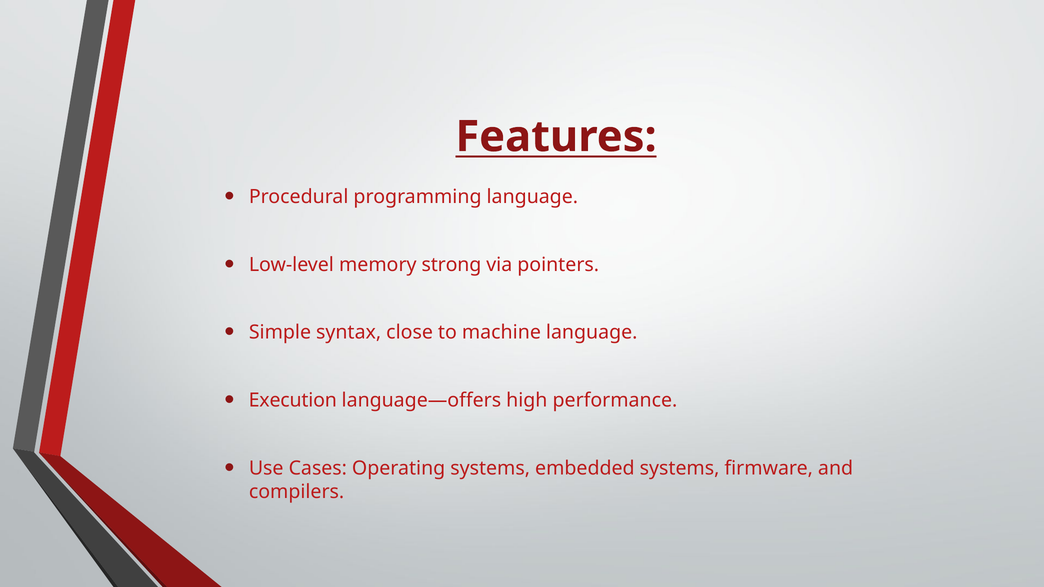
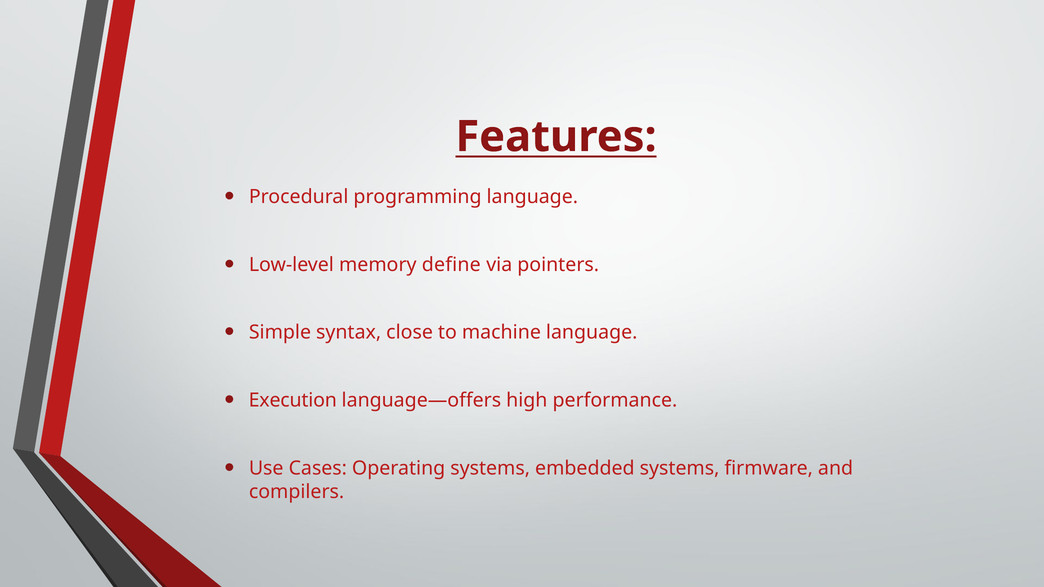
strong: strong -> define (451, 265)
